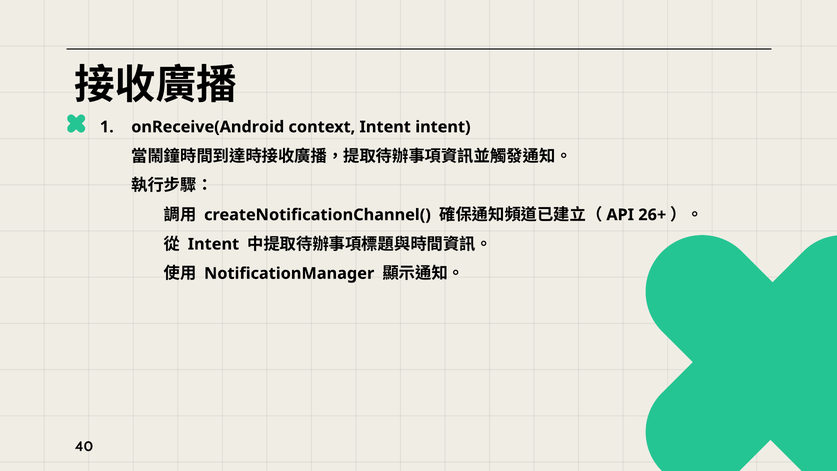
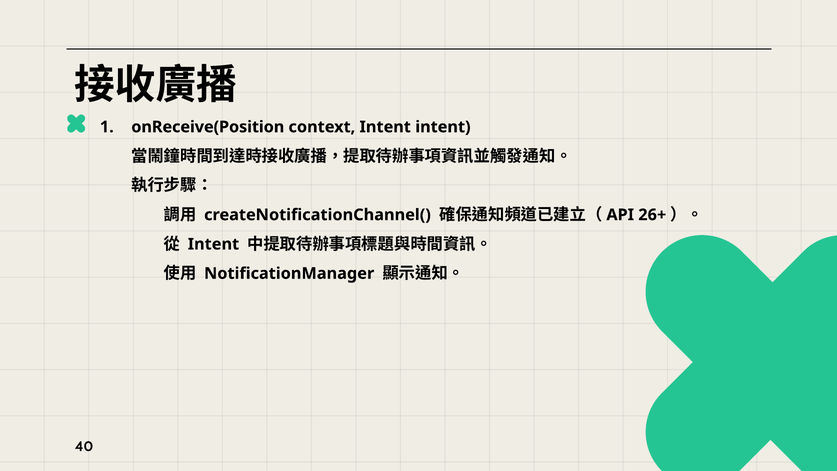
onReceive(Android: onReceive(Android -> onReceive(Position (208, 127)
